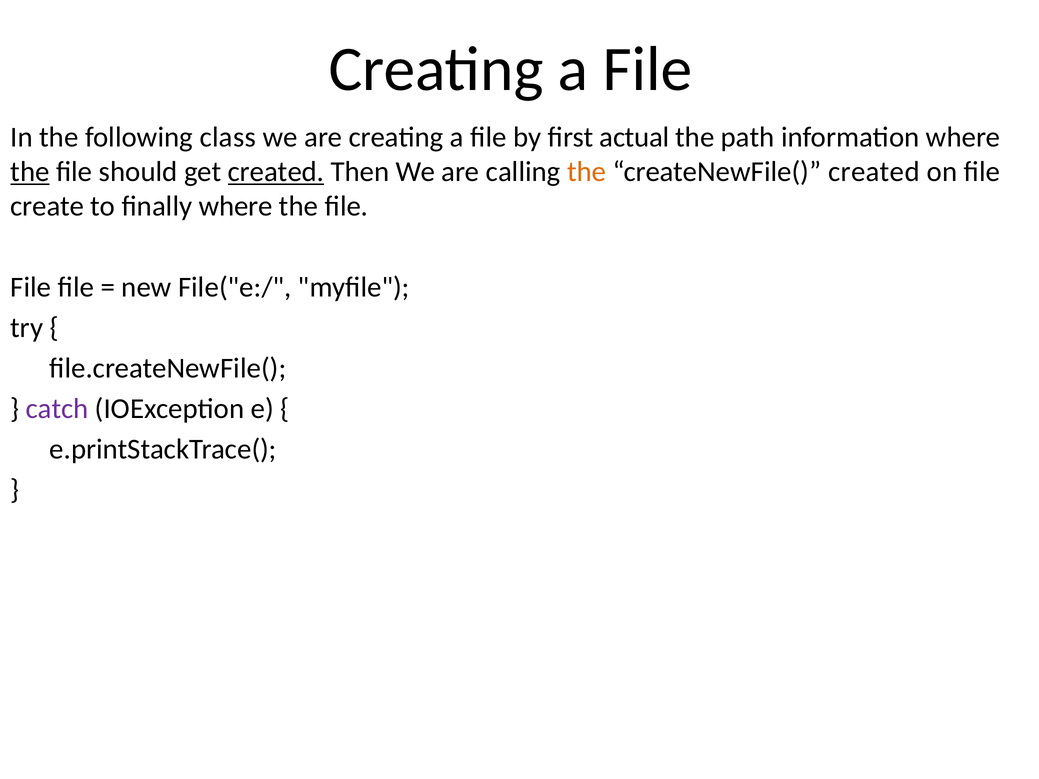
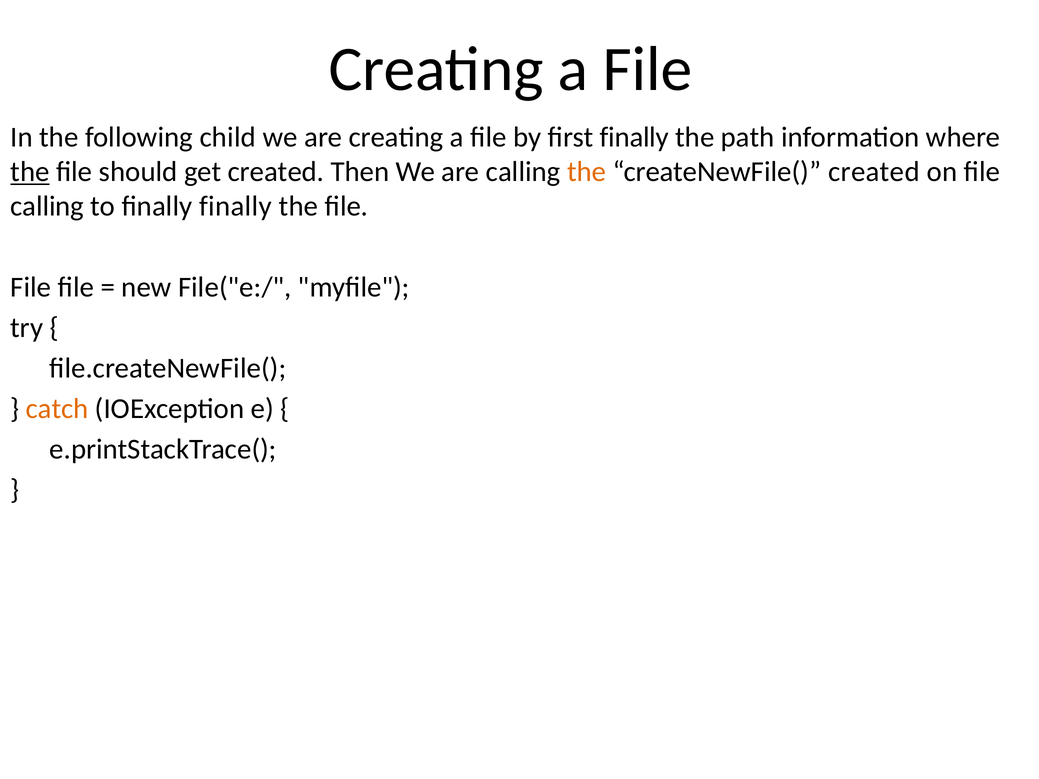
class: class -> child (228, 137)
first actual: actual -> finally (634, 137)
created underline: present -> none (276, 172)
create: create -> calling (47, 207)
finally where: where -> finally (235, 207)
catch colour: purple -> orange (57, 409)
